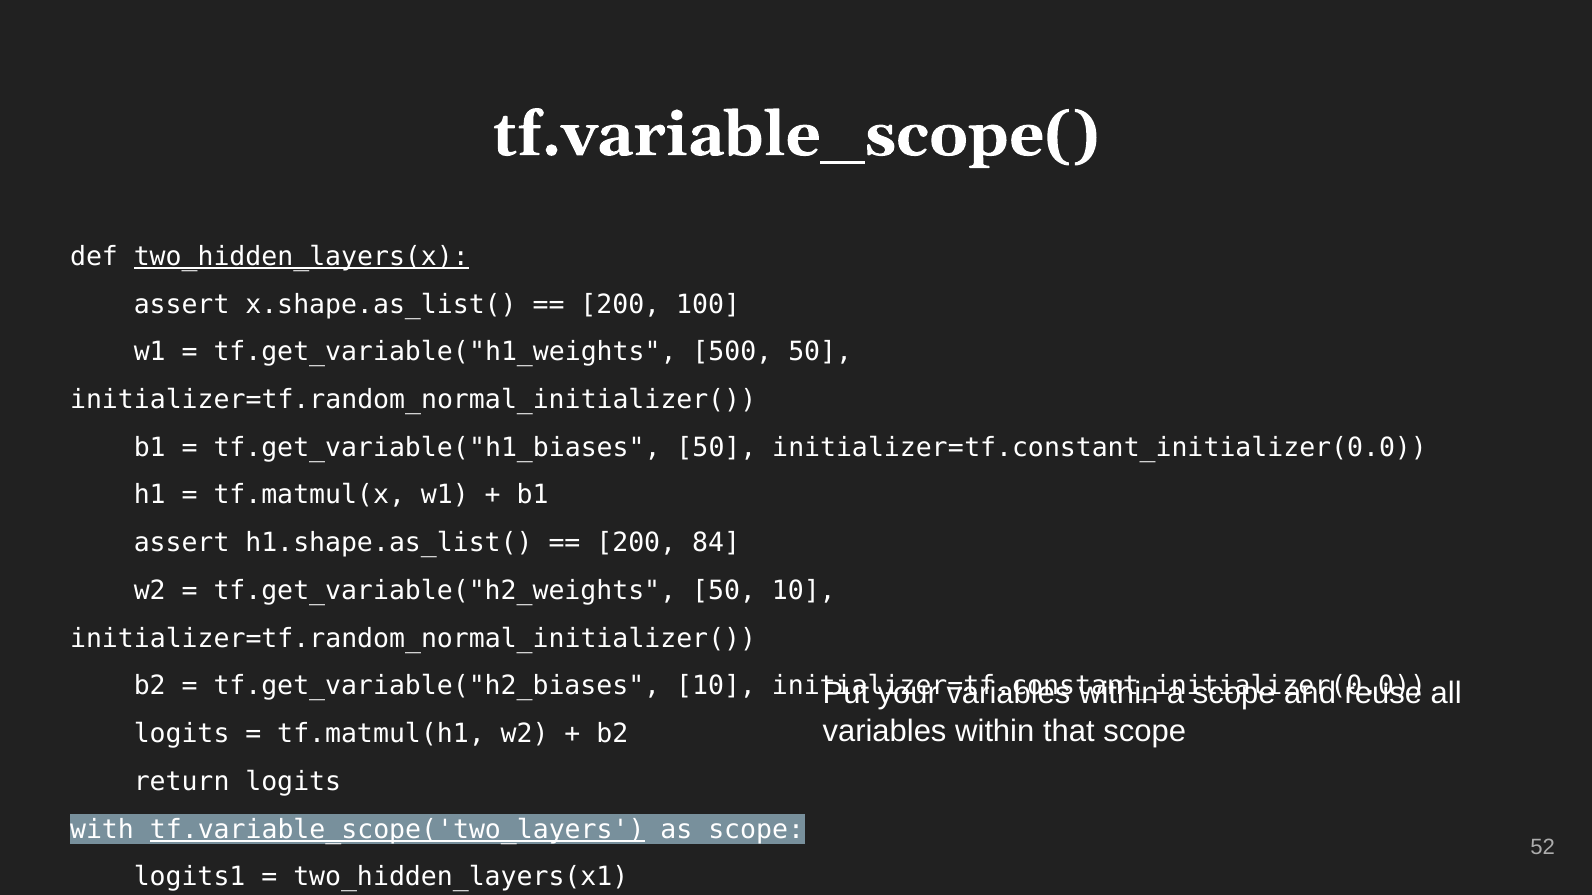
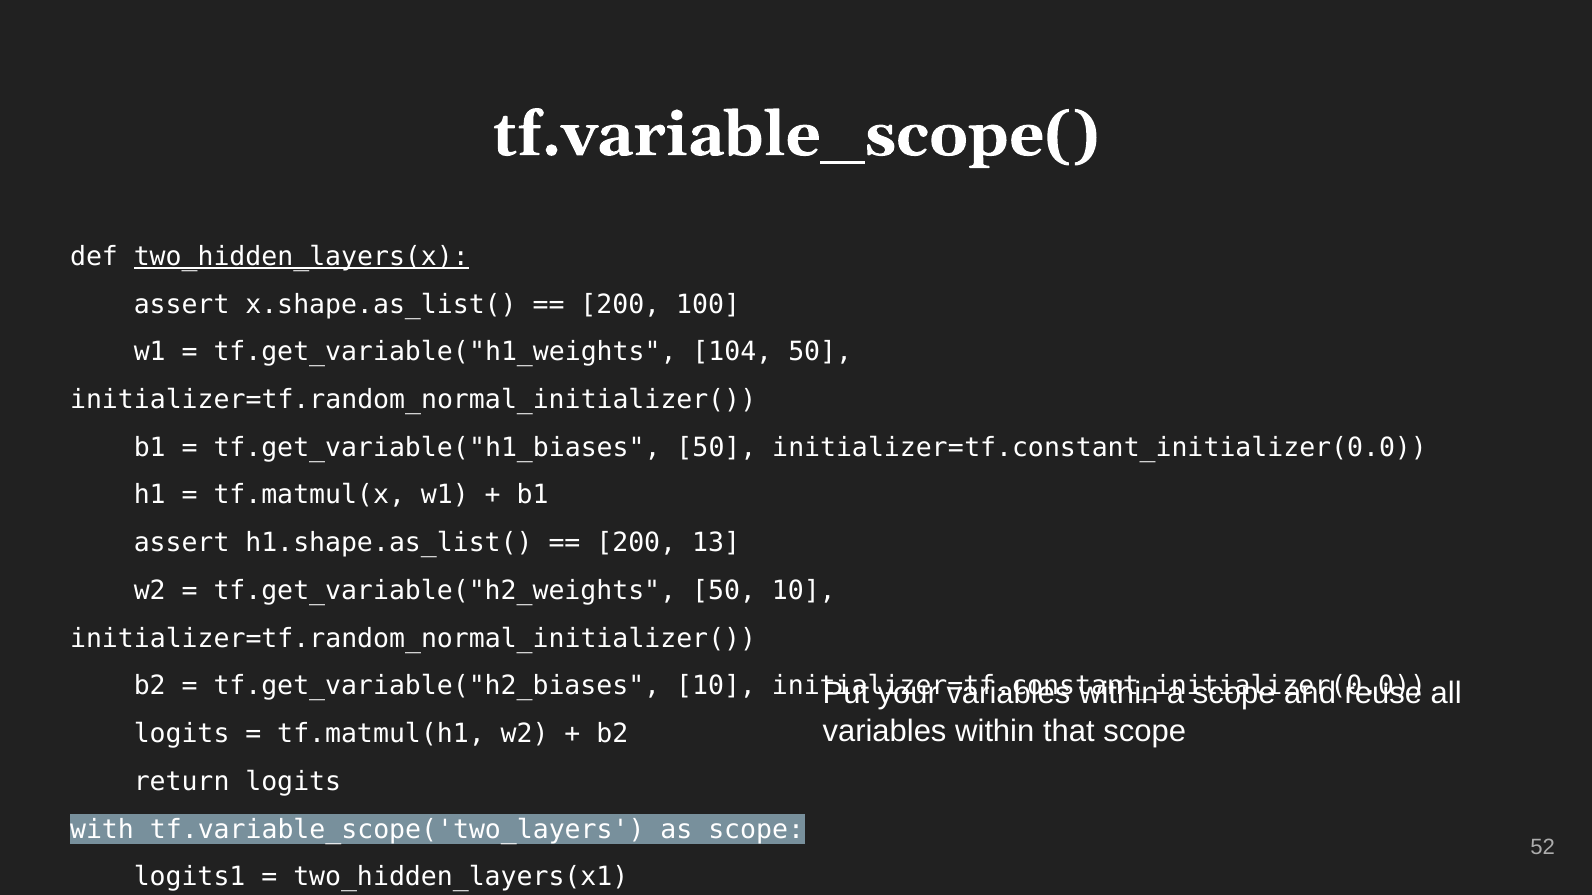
500: 500 -> 104 (732, 352)
84: 84 -> 13 (716, 543)
tf.variable_scope('two_layers underline: present -> none (397, 830)
